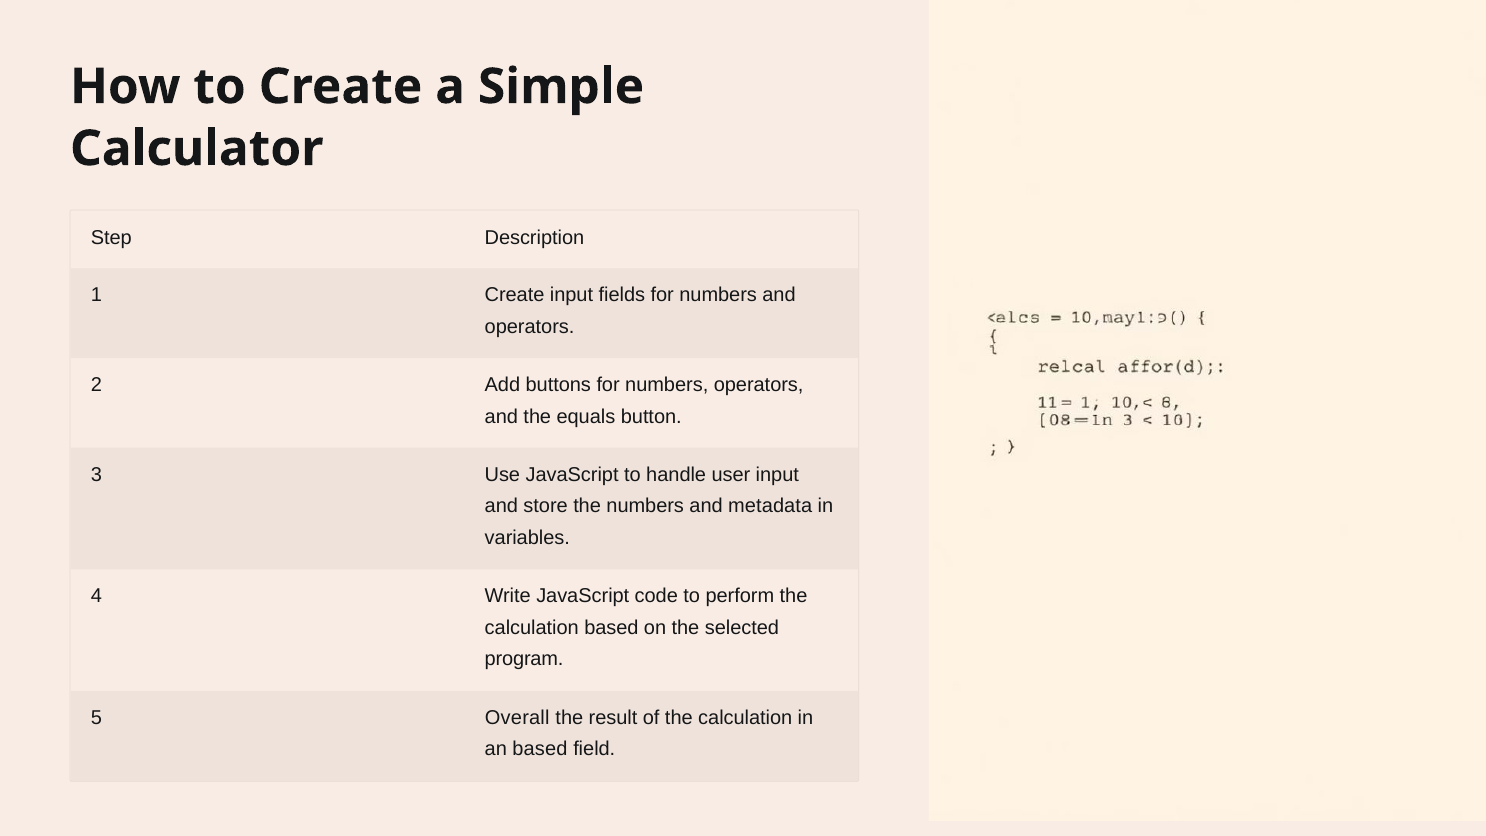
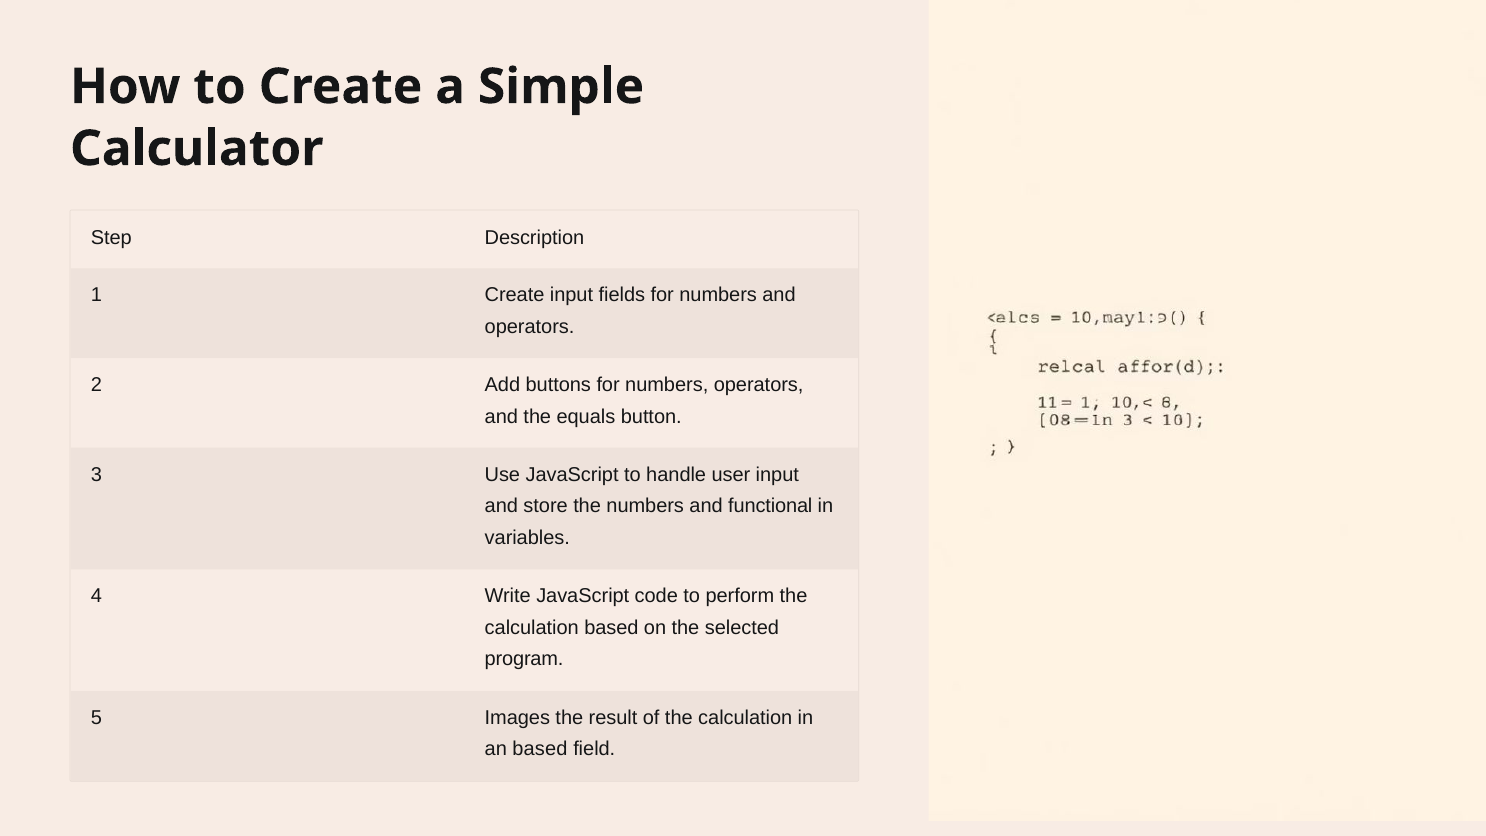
metadata: metadata -> functional (770, 506)
Overall: Overall -> Images (517, 718)
